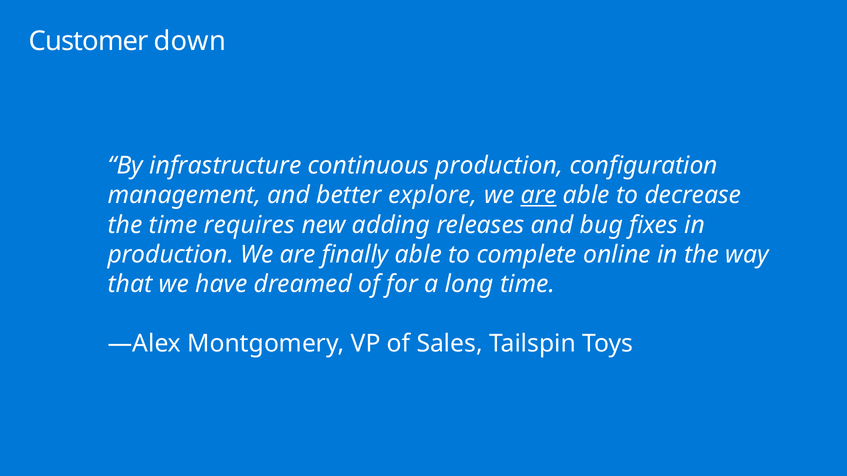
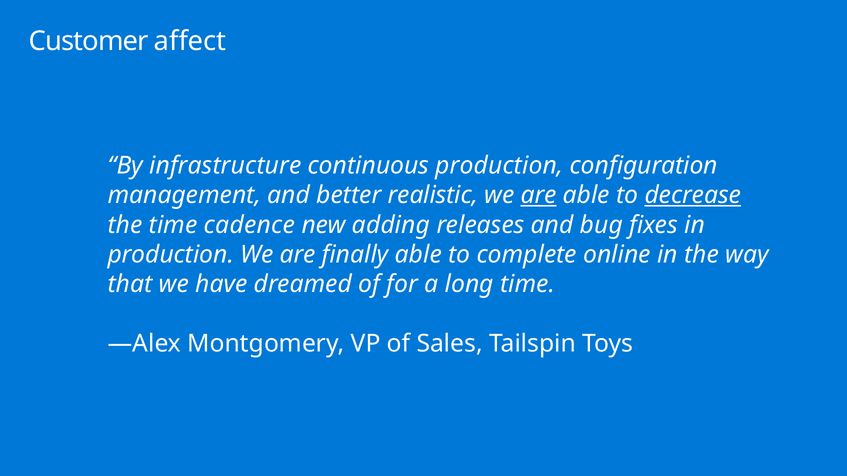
down: down -> affect (190, 41)
explore: explore -> realistic (433, 195)
decrease underline: none -> present (693, 195)
requires: requires -> cadence (249, 225)
